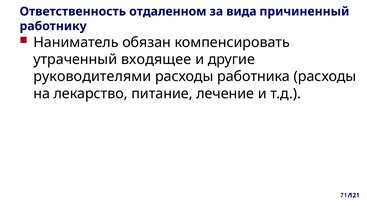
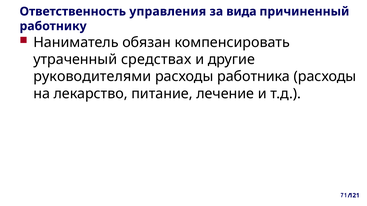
отдаленном: отдаленном -> управления (168, 12)
входящее: входящее -> средствах (156, 60)
